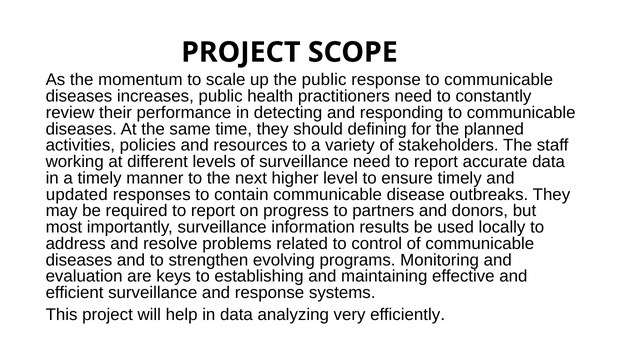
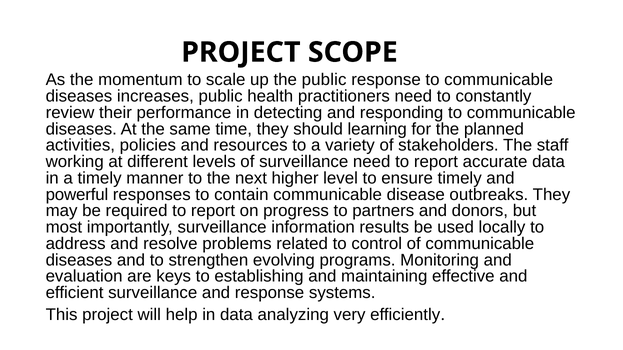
defining: defining -> learning (377, 129)
updated: updated -> powerful (77, 195)
